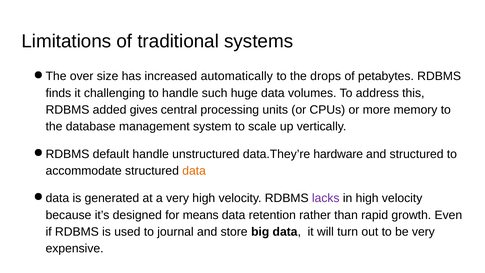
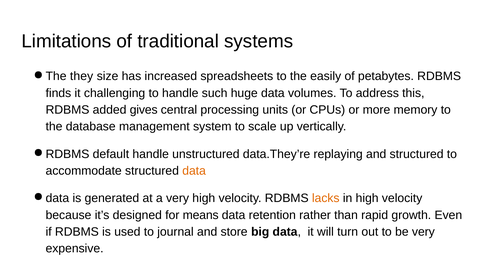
over: over -> they (82, 76)
automatically: automatically -> spreadsheets (237, 76)
drops: drops -> easily (326, 76)
hardware: hardware -> replaying (338, 154)
lacks colour: purple -> orange (326, 198)
